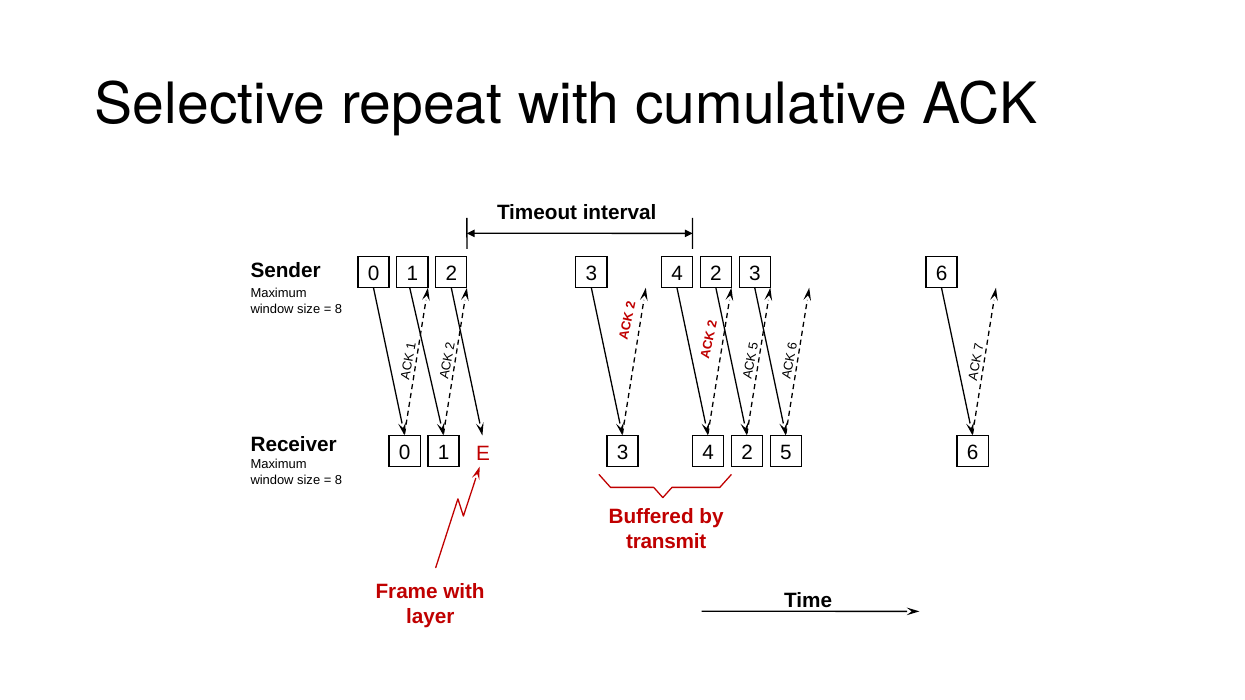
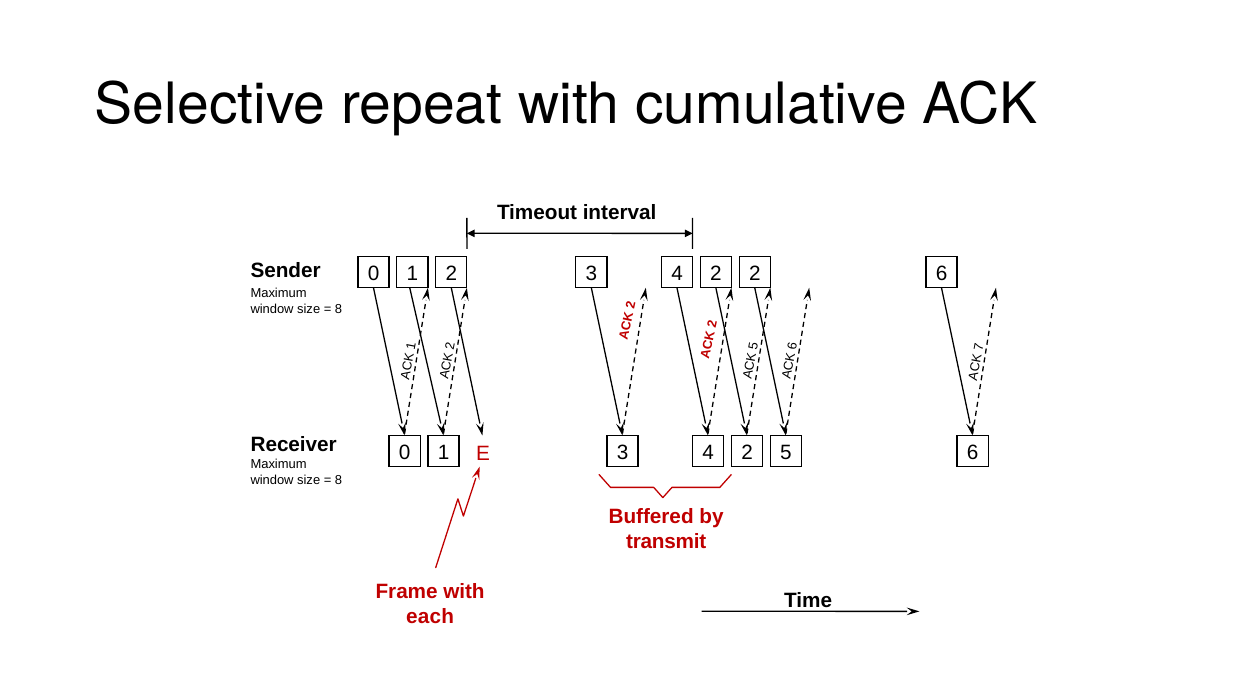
4 2 3: 3 -> 2 (755, 274)
layer: layer -> each (430, 617)
